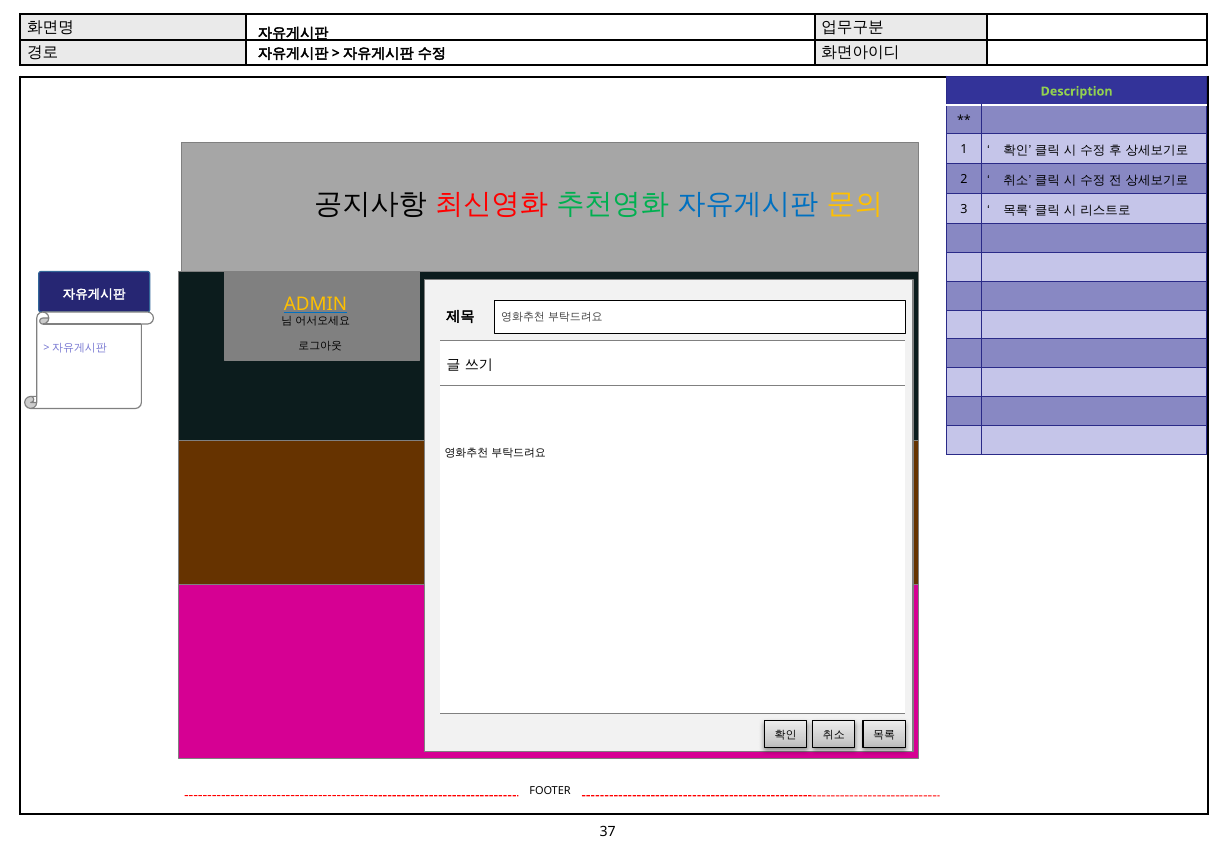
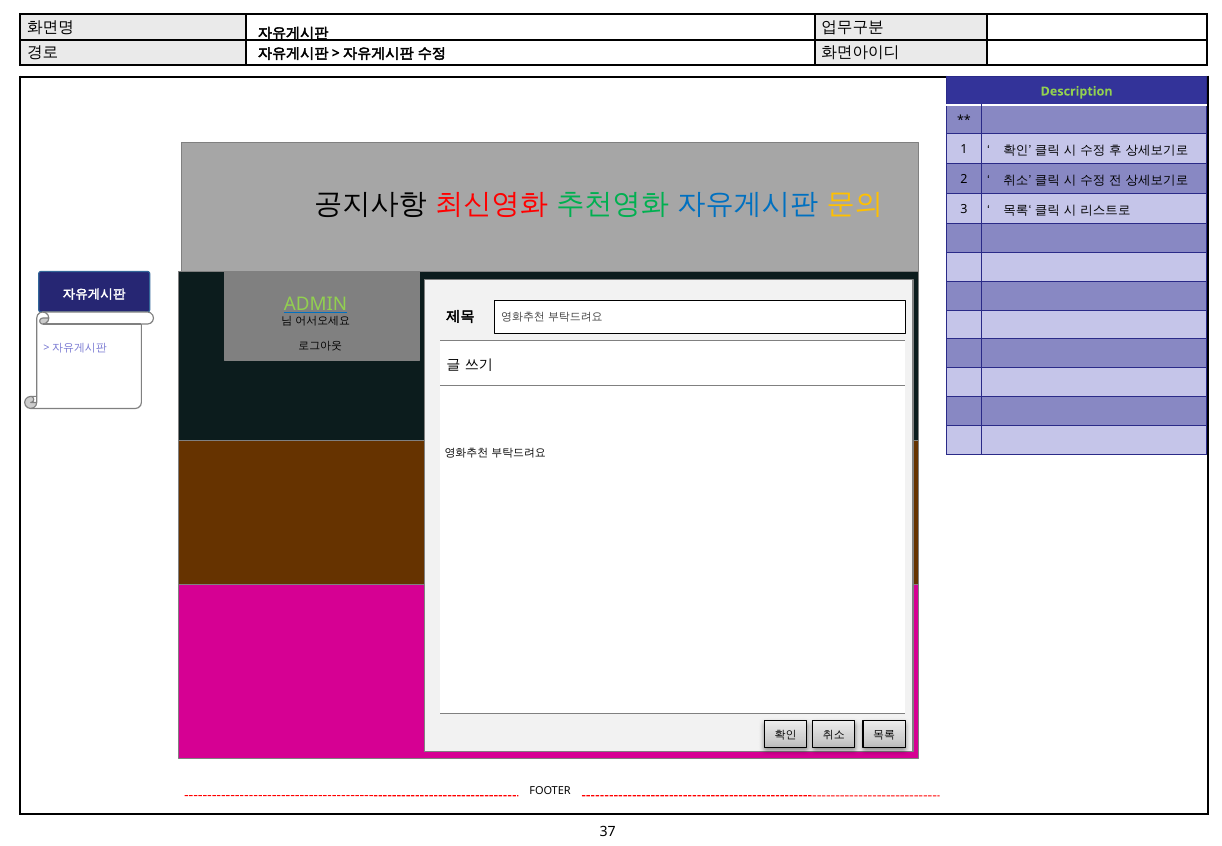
ADMIN colour: yellow -> light green (316, 304)
